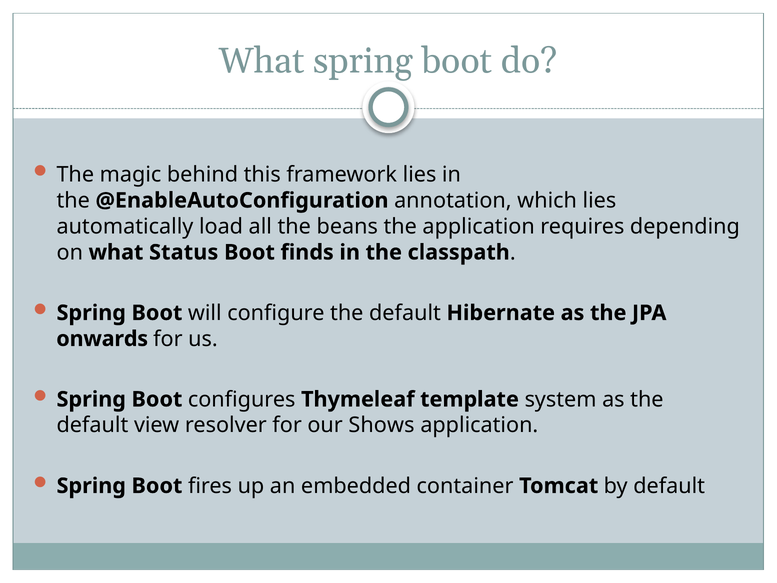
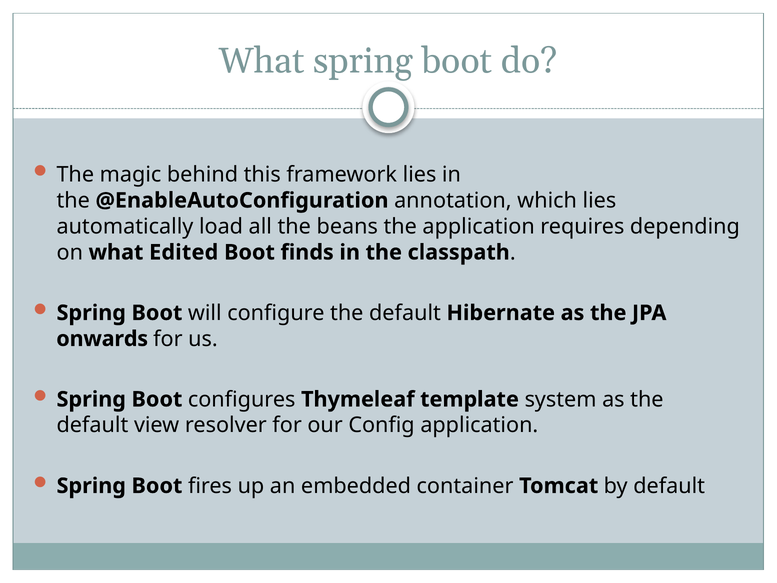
Status: Status -> Edited (184, 252)
Shows: Shows -> Config (382, 425)
